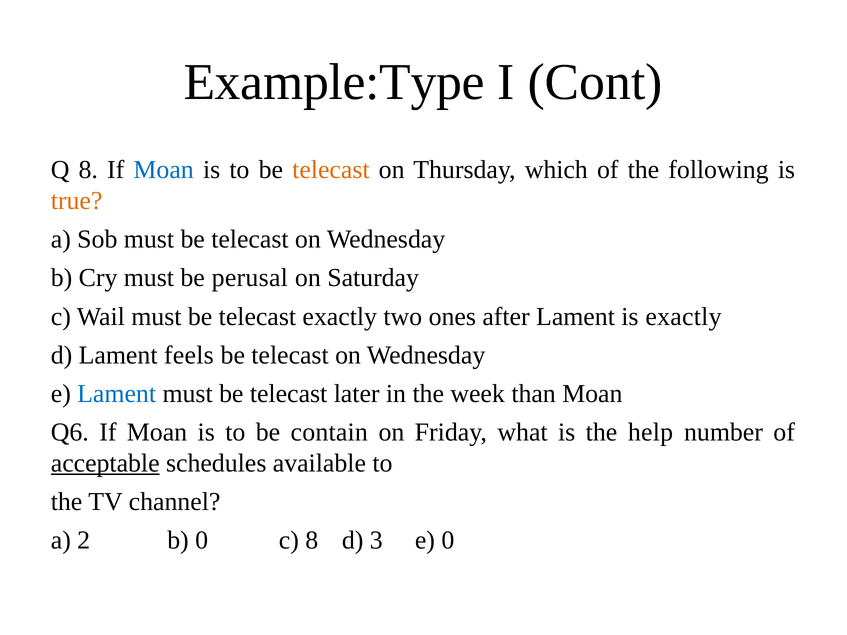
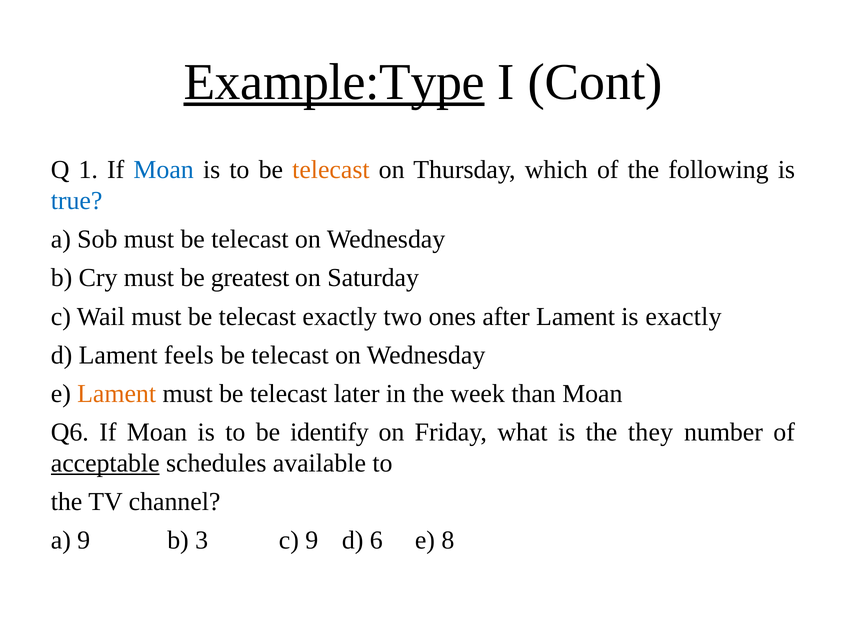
Example:Type underline: none -> present (334, 82)
Q 8: 8 -> 1 (88, 170)
true colour: orange -> blue (77, 201)
perusal: perusal -> greatest (250, 278)
Lament colour: blue -> orange (117, 394)
contain: contain -> identify (329, 432)
help: help -> they (651, 432)
a 2: 2 -> 9 (84, 541)
b 0: 0 -> 3 (202, 541)
c 8: 8 -> 9 (312, 541)
3: 3 -> 6 (376, 541)
e 0: 0 -> 8 (448, 541)
